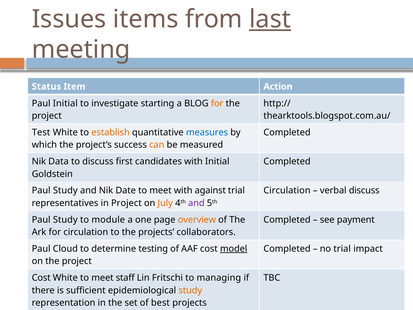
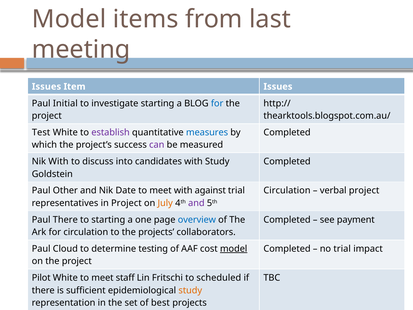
Issues: Issues -> Model (69, 19)
last underline: present -> none (270, 19)
Status: Status -> Issues (46, 87)
Item Action: Action -> Issues (278, 87)
for colour: orange -> blue (217, 103)
establish colour: orange -> purple (111, 132)
can colour: orange -> purple (157, 145)
Nik Data: Data -> With (58, 161)
first: first -> into (124, 161)
with Initial: Initial -> Study (217, 161)
Study: Study -> Other (65, 190)
verbal discuss: discuss -> project (364, 190)
Study: Study -> There (65, 220)
to module: module -> starting (108, 220)
overview colour: orange -> blue (197, 220)
Cost: Cost -> Pilot (41, 278)
managing: managing -> scheduled (219, 278)
